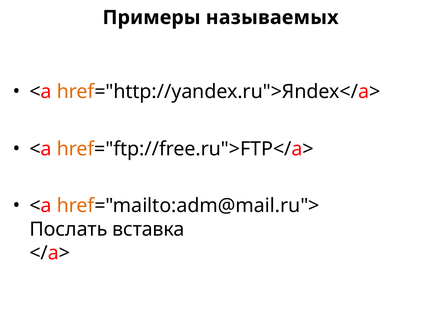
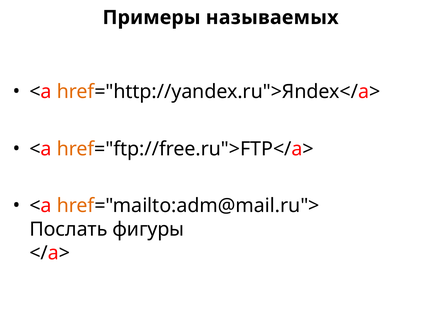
вставка: вставка -> фигуры (148, 229)
